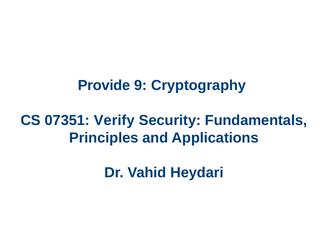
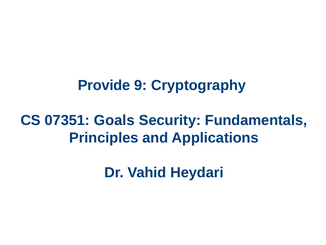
Verify: Verify -> Goals (114, 120)
